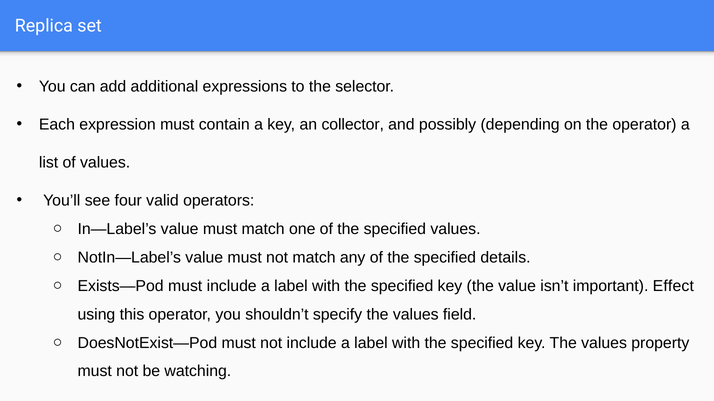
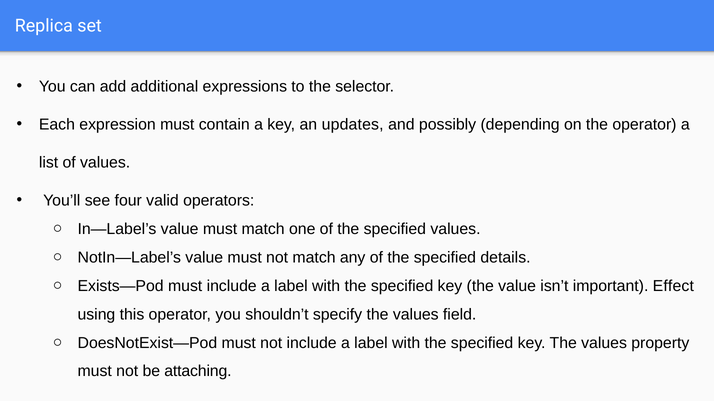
collector: collector -> updates (353, 125)
watching: watching -> attaching (198, 372)
